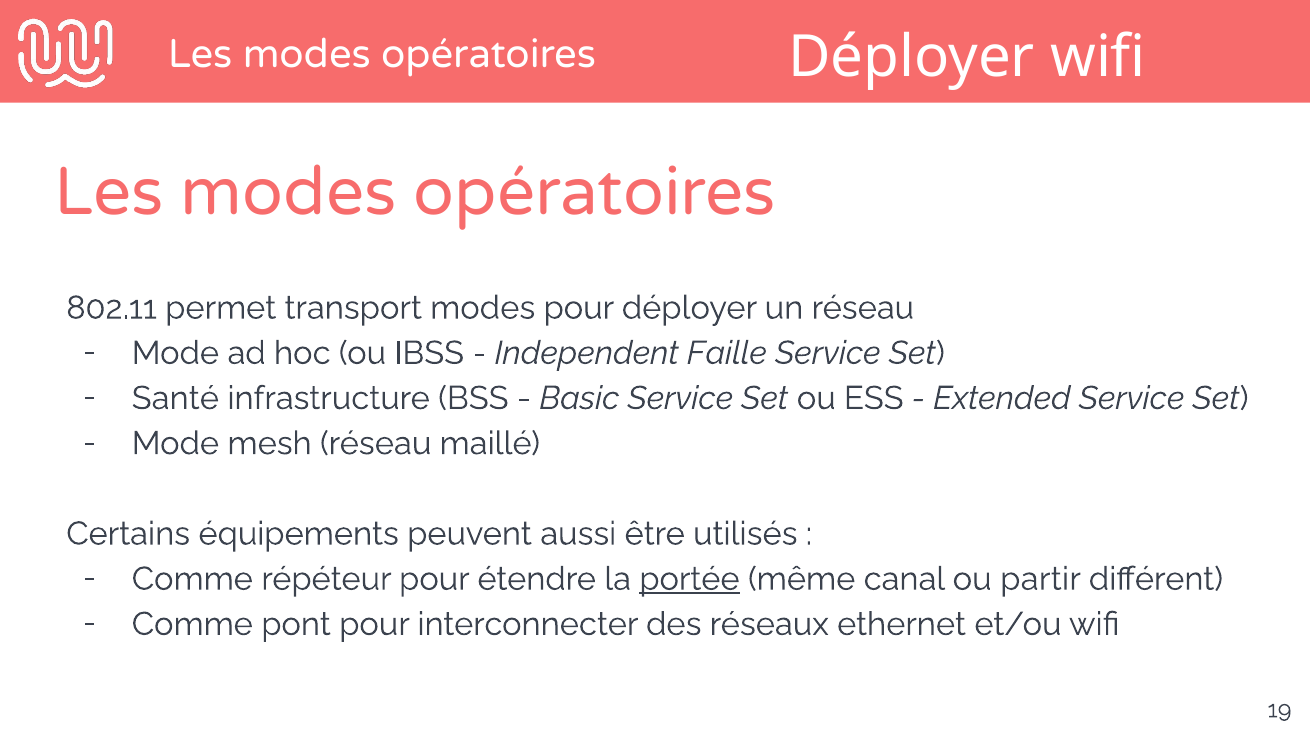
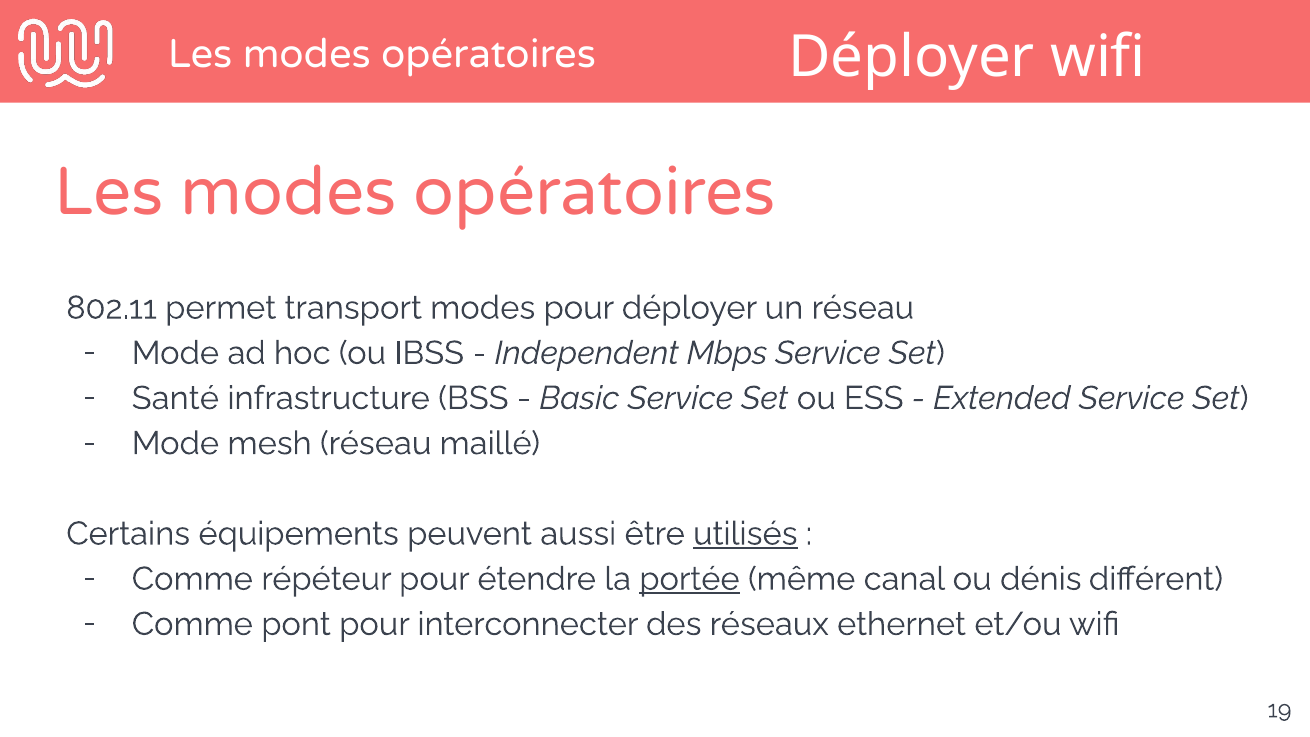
Faille: Faille -> Mbps (727, 353)
utilisés underline: none -> present (745, 534)
partir: partir -> dénis (1041, 579)
